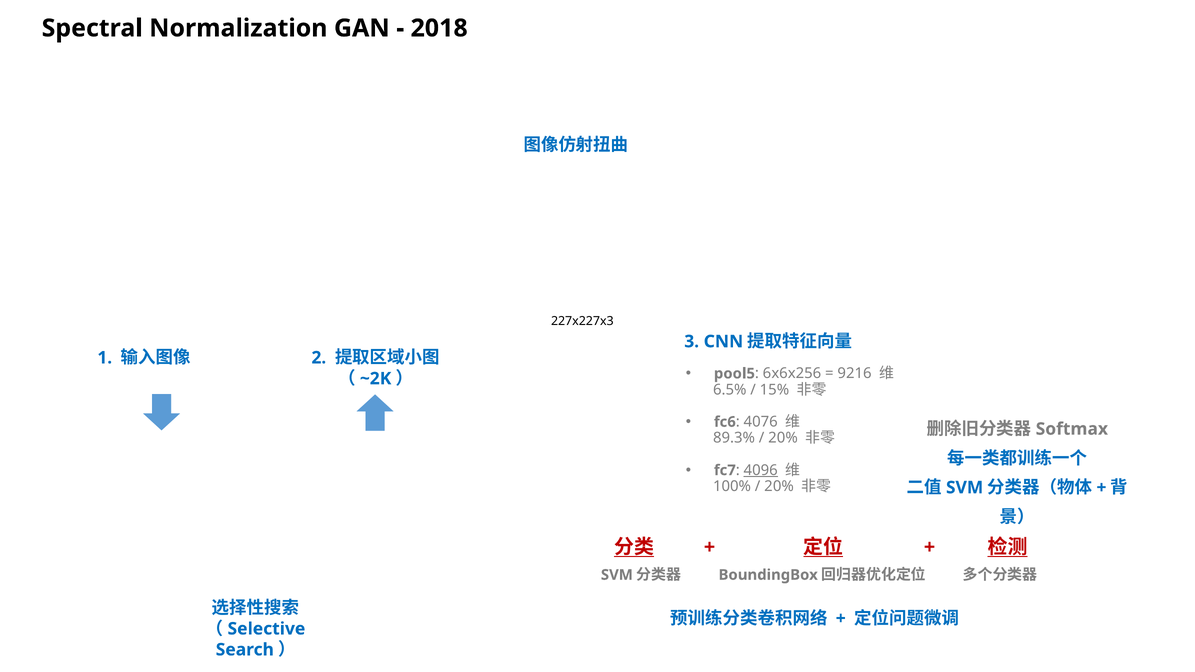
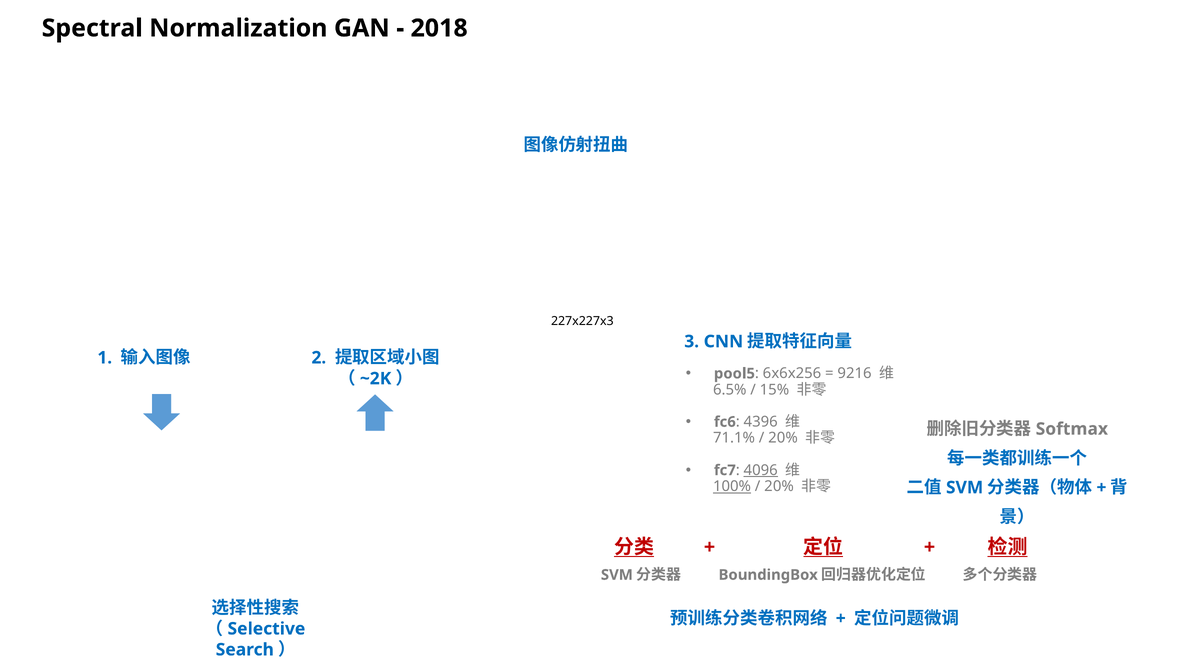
4076: 4076 -> 4396 (761, 422)
89.3%: 89.3% -> 71.1% (734, 438)
100% underline: none -> present (732, 487)
